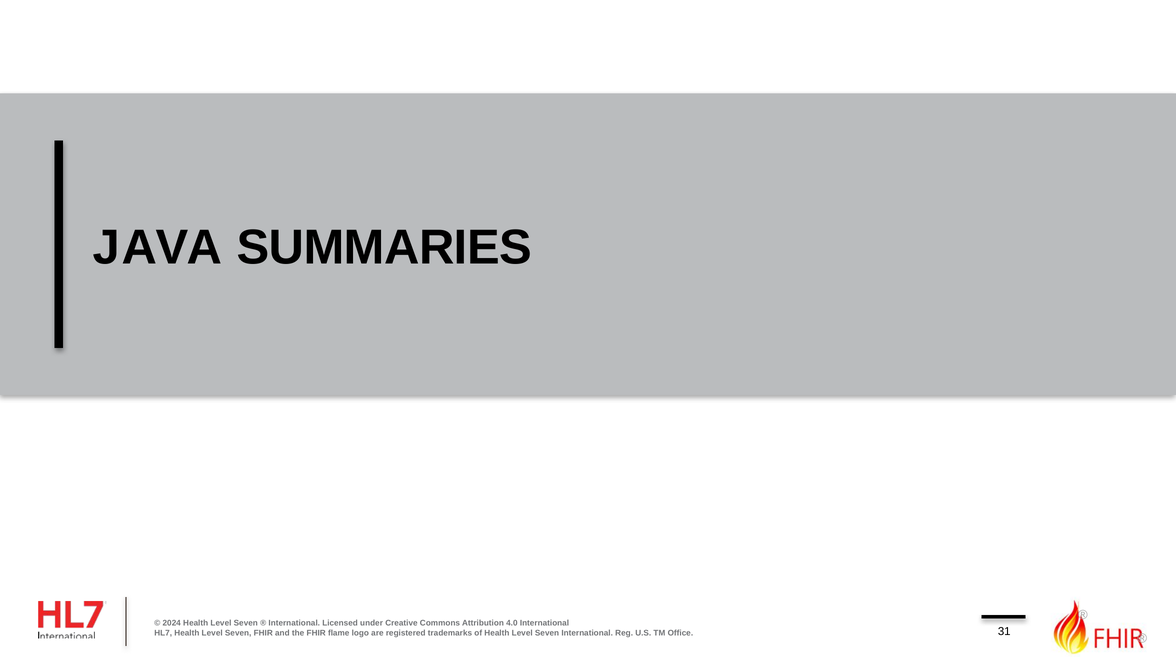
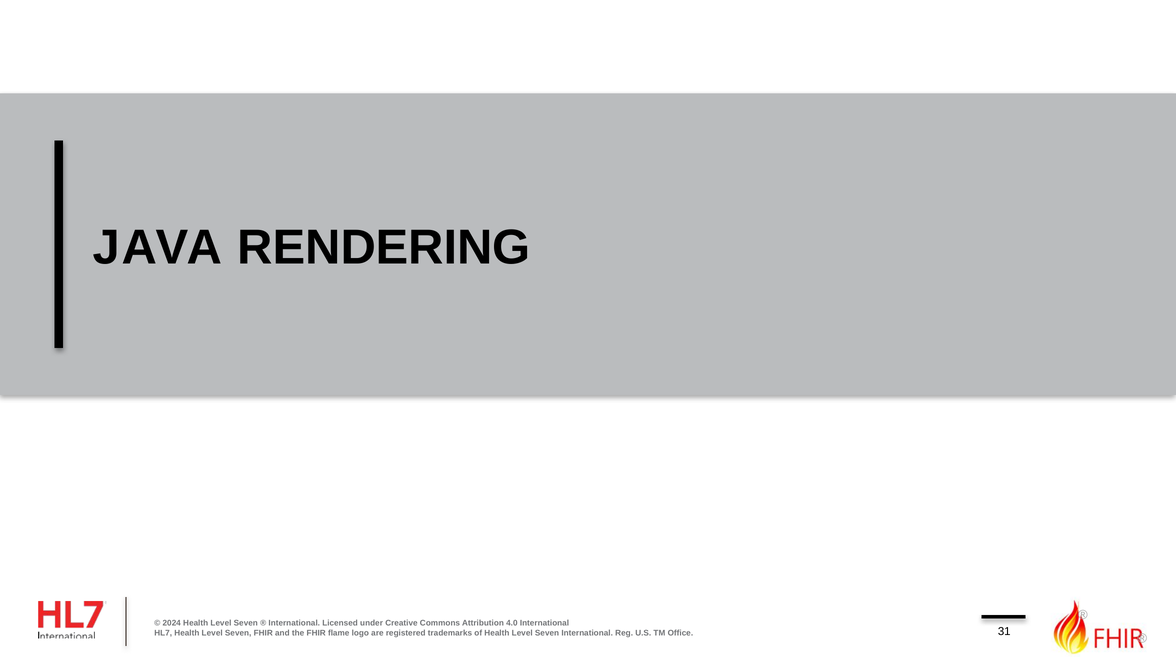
SUMMARIES: SUMMARIES -> RENDERING (384, 247)
